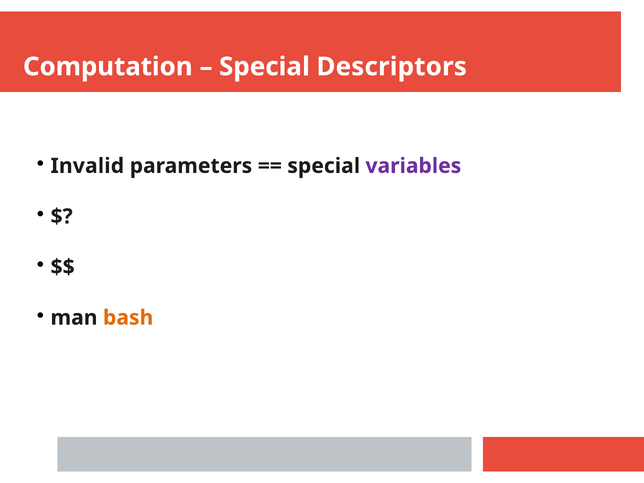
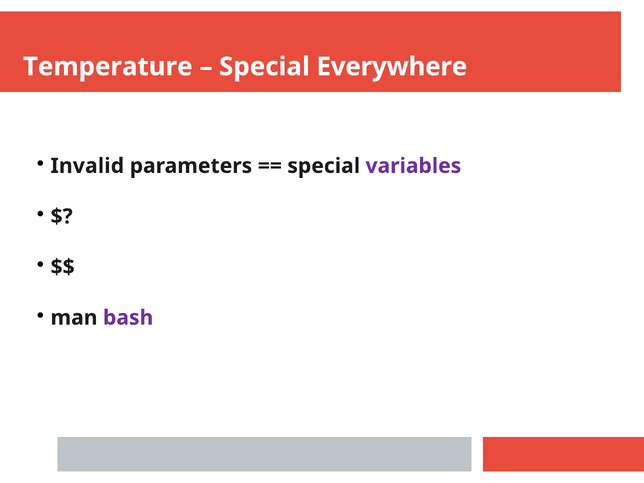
Computation: Computation -> Temperature (108, 67)
Descriptors: Descriptors -> Everywhere (392, 67)
bash colour: orange -> purple (128, 318)
